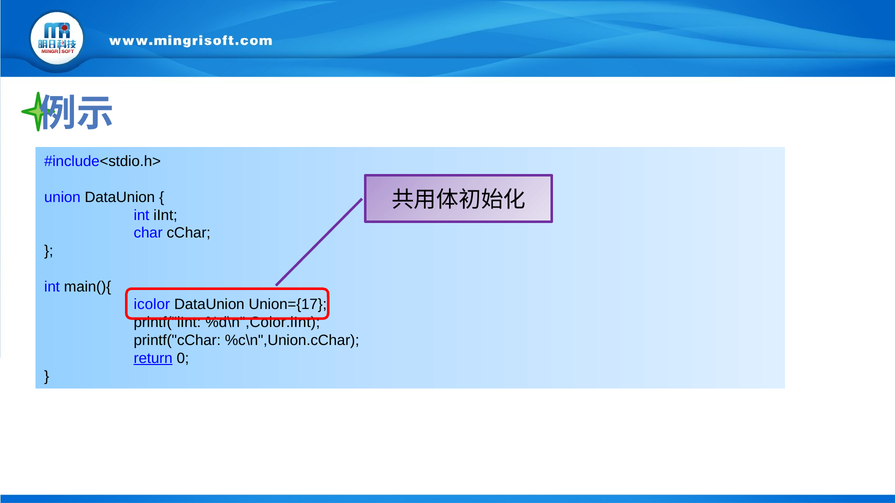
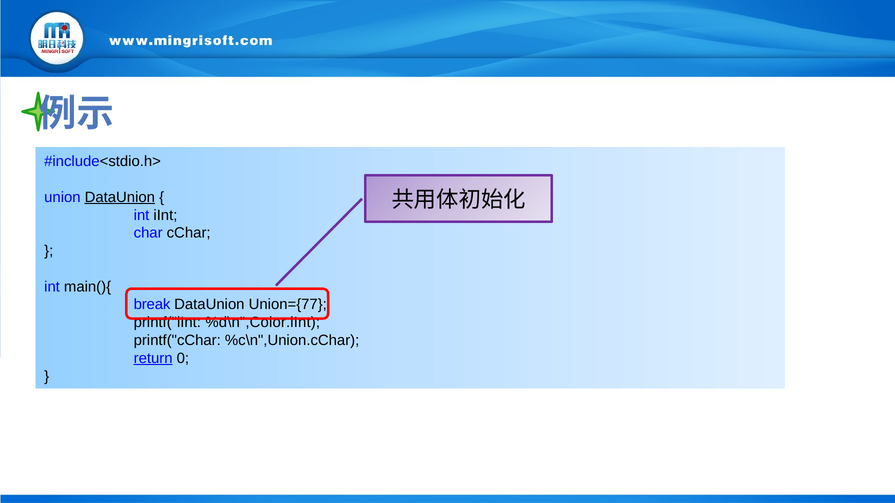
DataUnion underline: none -> present (120, 197)
icolor: icolor -> break (152, 305)
Union={17: Union={17 -> Union={77 (288, 305)
